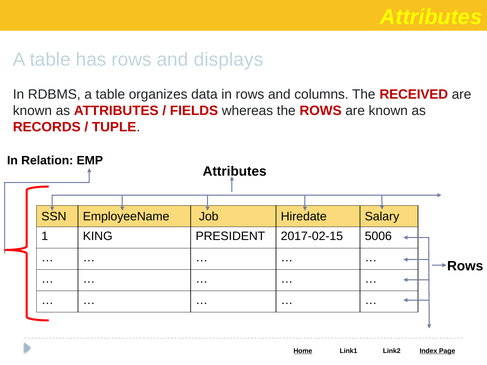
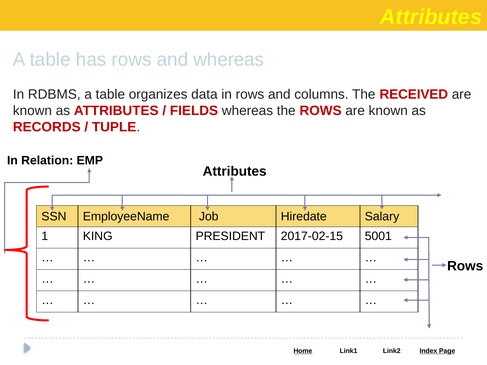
and displays: displays -> whereas (229, 60)
5006: 5006 -> 5001 (378, 236)
